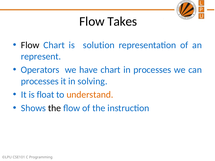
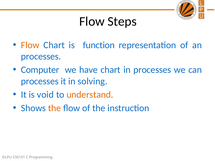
Takes: Takes -> Steps (122, 22)
Flow colour: black -> orange (30, 45)
solution: solution -> function (99, 45)
represent: represent -> processes (41, 57)
Operators: Operators -> Computer (40, 70)
float: float -> void (45, 95)
the colour: black -> orange (55, 108)
